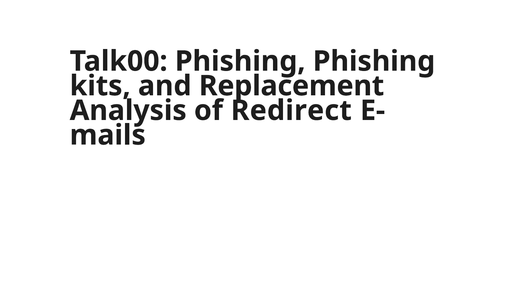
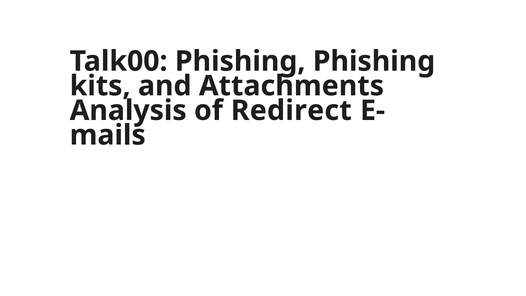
Replacement: Replacement -> Attachments (291, 86)
